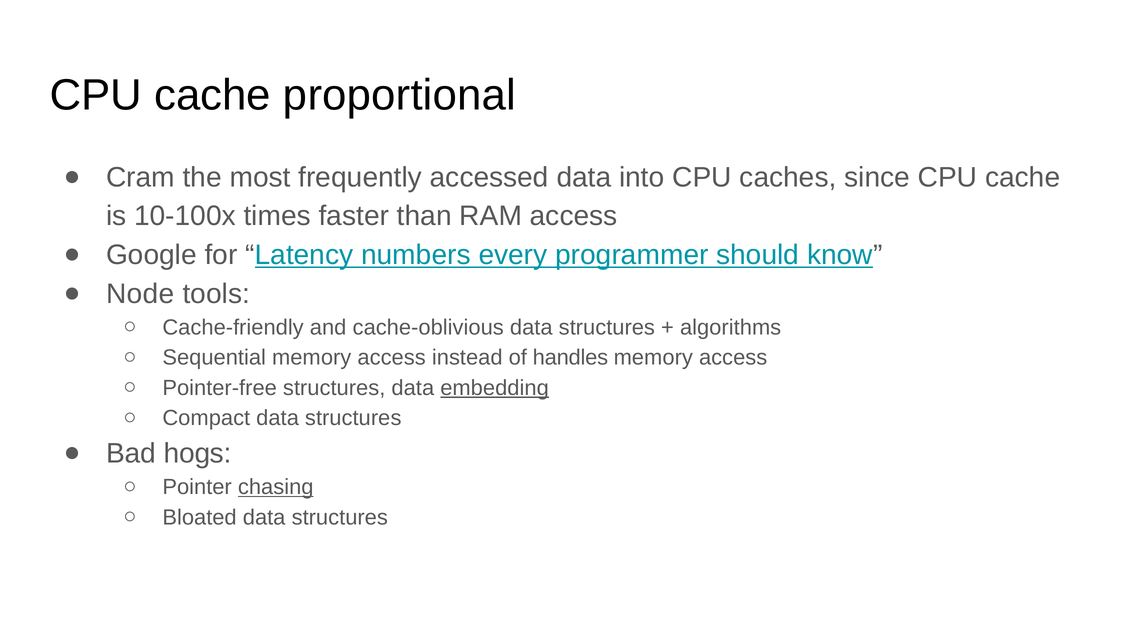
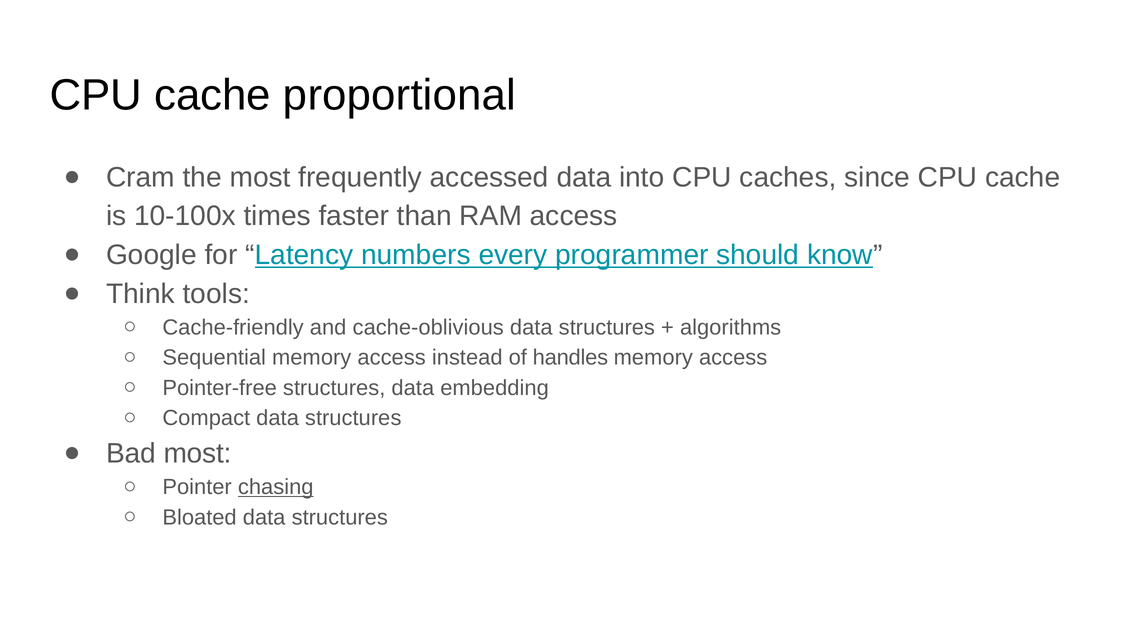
Node: Node -> Think (140, 294)
embedding underline: present -> none (495, 388)
Bad hogs: hogs -> most (198, 454)
